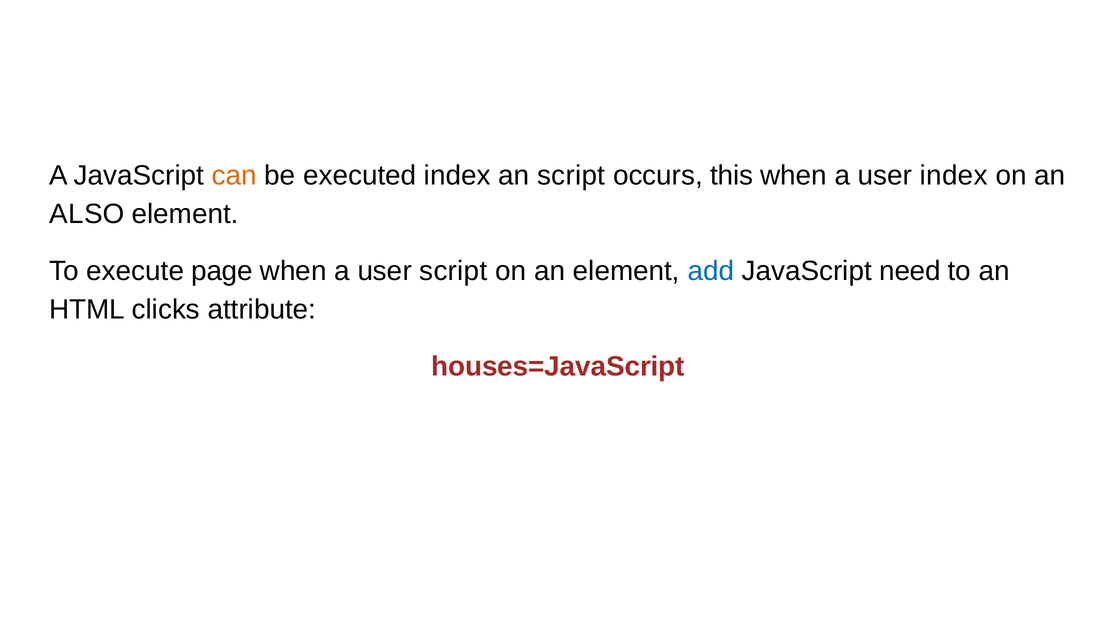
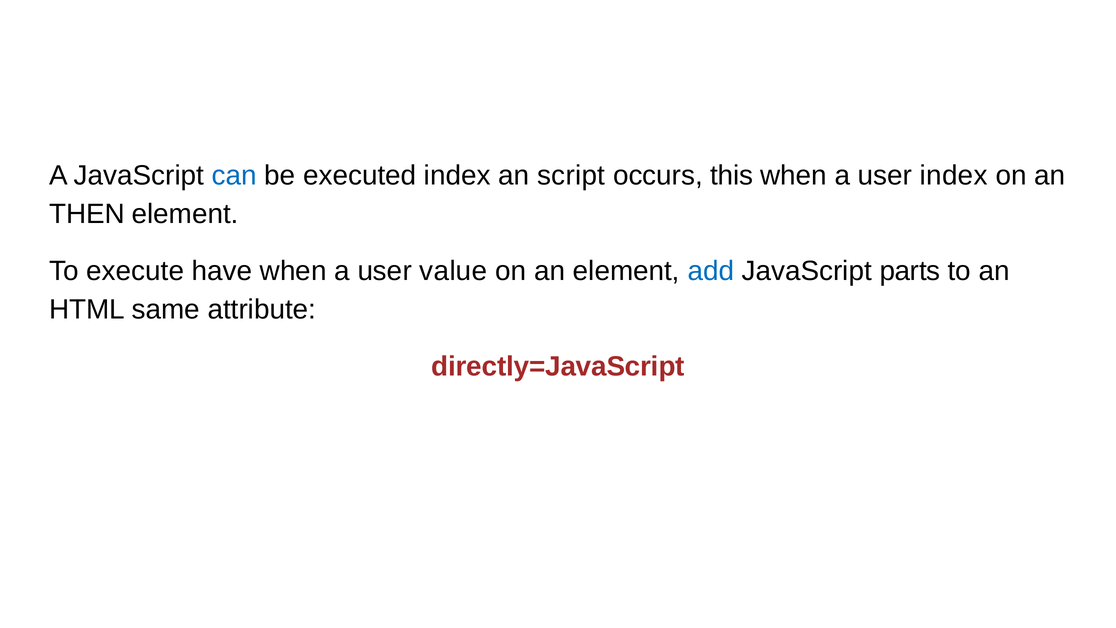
can colour: orange -> blue (234, 176)
ALSO: ALSO -> THEN (87, 214)
page: page -> have (222, 271)
user script: script -> value (453, 271)
need: need -> parts (910, 271)
clicks: clicks -> same (166, 310)
houses=JavaScript: houses=JavaScript -> directly=JavaScript (558, 367)
